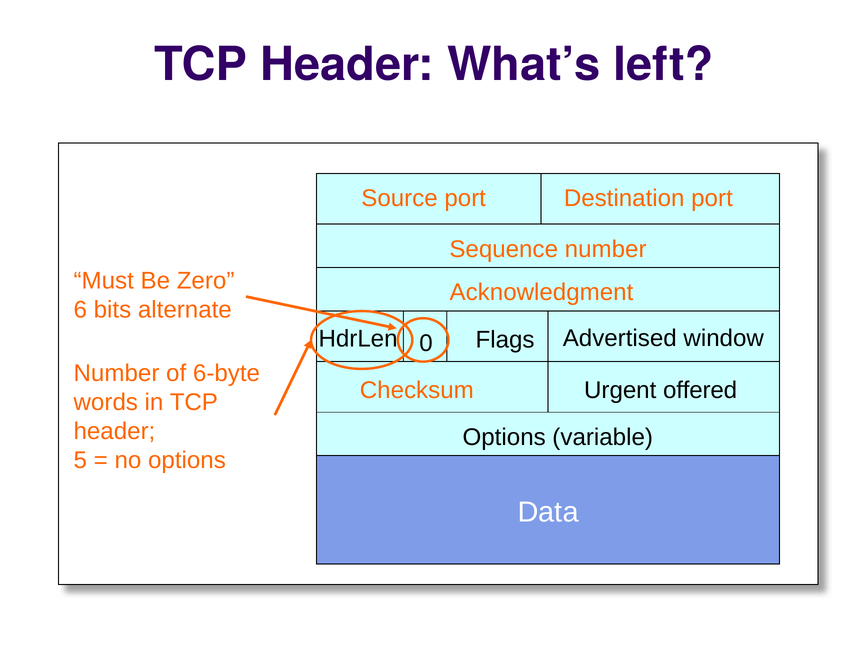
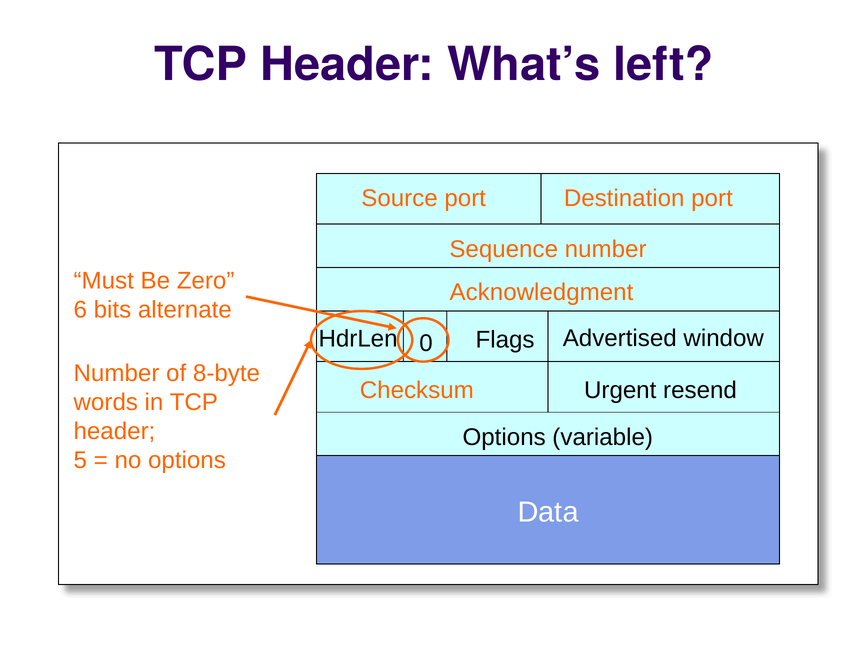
6-byte: 6-byte -> 8-byte (226, 373)
offered: offered -> resend (700, 390)
